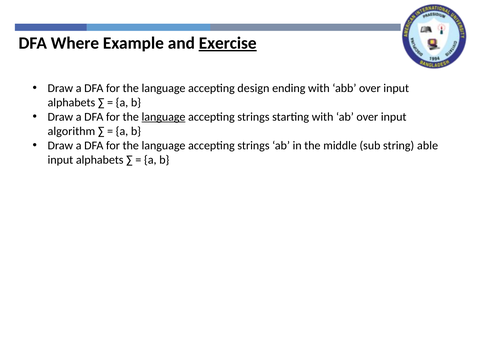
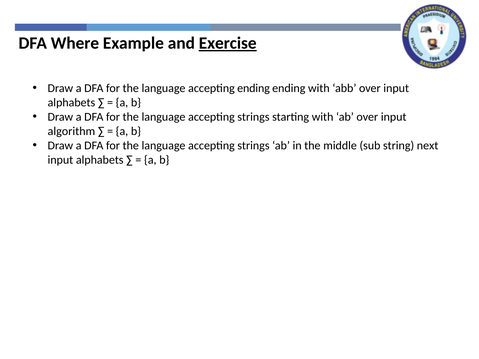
accepting design: design -> ending (254, 88)
language underline: present -> none (164, 117)
able: able -> next (428, 146)
